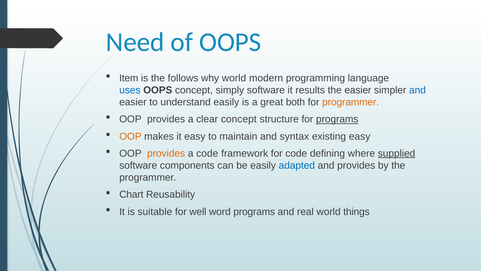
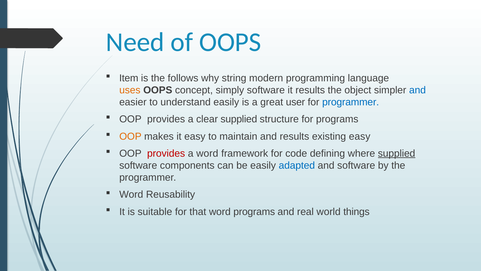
why world: world -> string (234, 78)
uses colour: blue -> orange (130, 90)
the easier: easier -> object (358, 90)
both: both -> user (295, 102)
programmer colour: orange -> blue (351, 102)
clear concept: concept -> supplied (239, 119)
programs underline: present -> none (337, 119)
and syntax: syntax -> results (294, 136)
provides colour: orange -> red (166, 153)
a code: code -> word (207, 153)
and provides: provides -> software (356, 165)
Chart: Chart -> Word (131, 194)
well: well -> that (198, 211)
